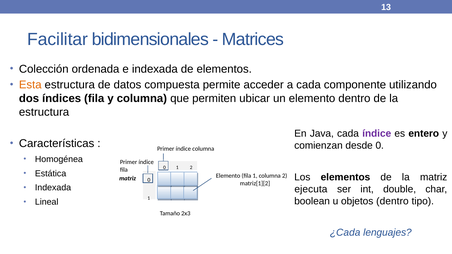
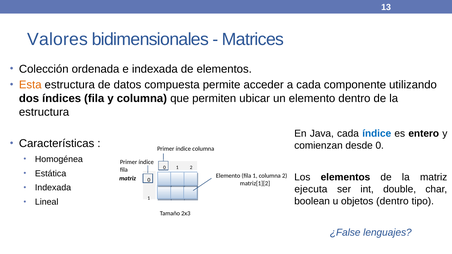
Facilitar: Facilitar -> Valores (58, 39)
índice colour: purple -> blue (377, 134)
¿Cada: ¿Cada -> ¿False (345, 233)
